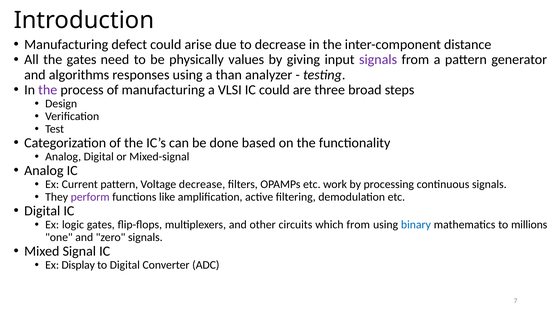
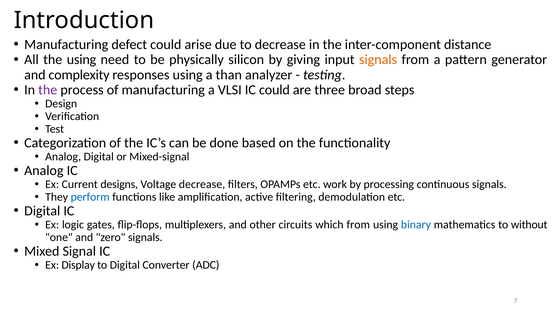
the gates: gates -> using (82, 60)
values: values -> silicon (246, 60)
signals colour: purple -> orange (378, 60)
algorithms: algorithms -> complexity (79, 75)
Current pattern: pattern -> designs (119, 184)
perform colour: purple -> blue (90, 197)
millions: millions -> without (529, 225)
